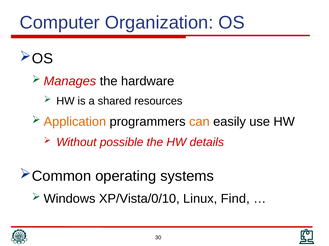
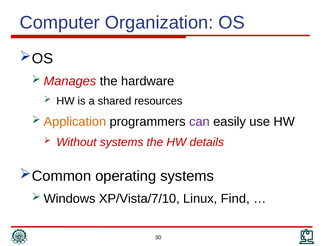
can colour: orange -> purple (199, 122)
Without possible: possible -> systems (122, 143)
XP/Vista/0/10: XP/Vista/0/10 -> XP/Vista/7/10 (139, 199)
